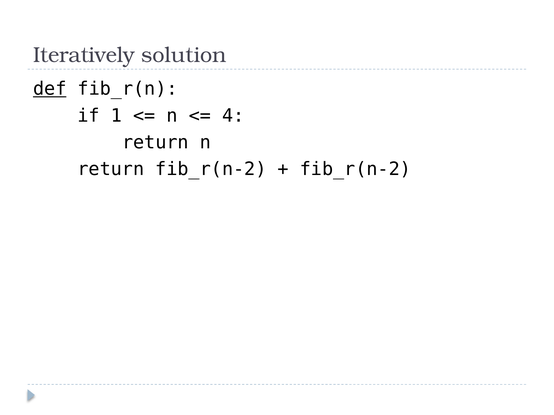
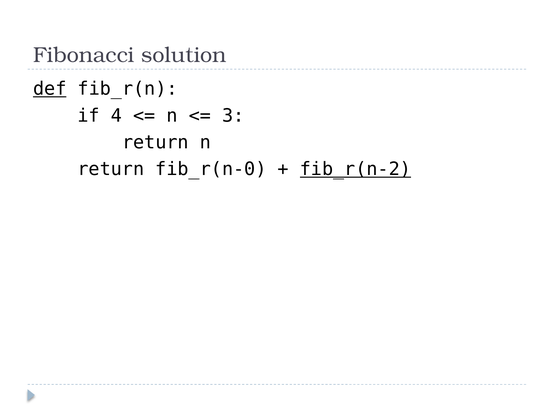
Iteratively: Iteratively -> Fibonacci (84, 55)
1: 1 -> 4 (116, 116)
4: 4 -> 3 (233, 116)
return fib_r(n-2: fib_r(n-2 -> fib_r(n-0 (211, 169)
fib_r(n-2 underline: none -> present (355, 169)
